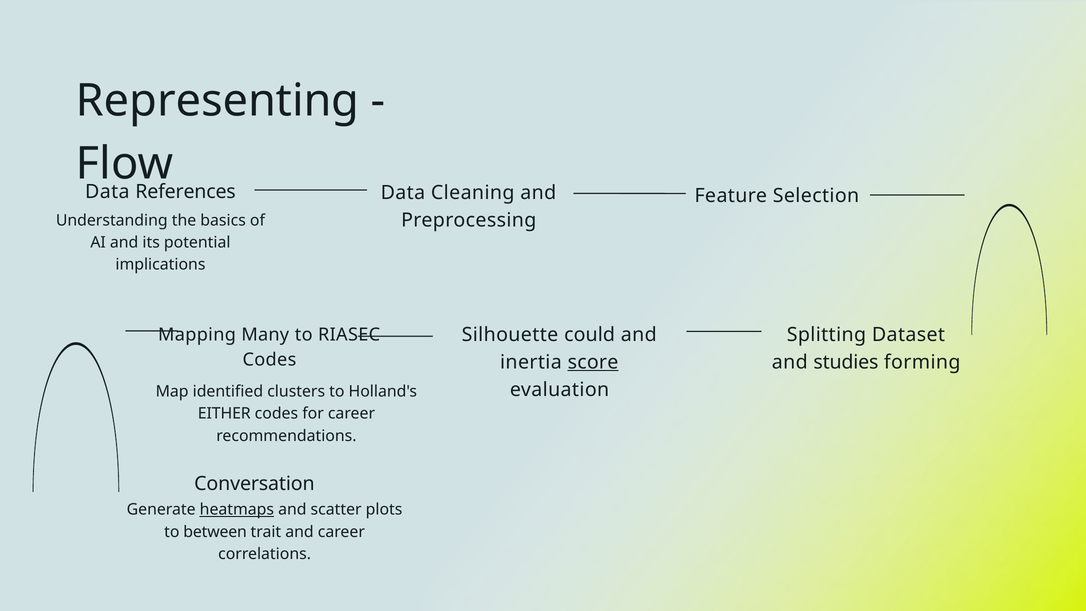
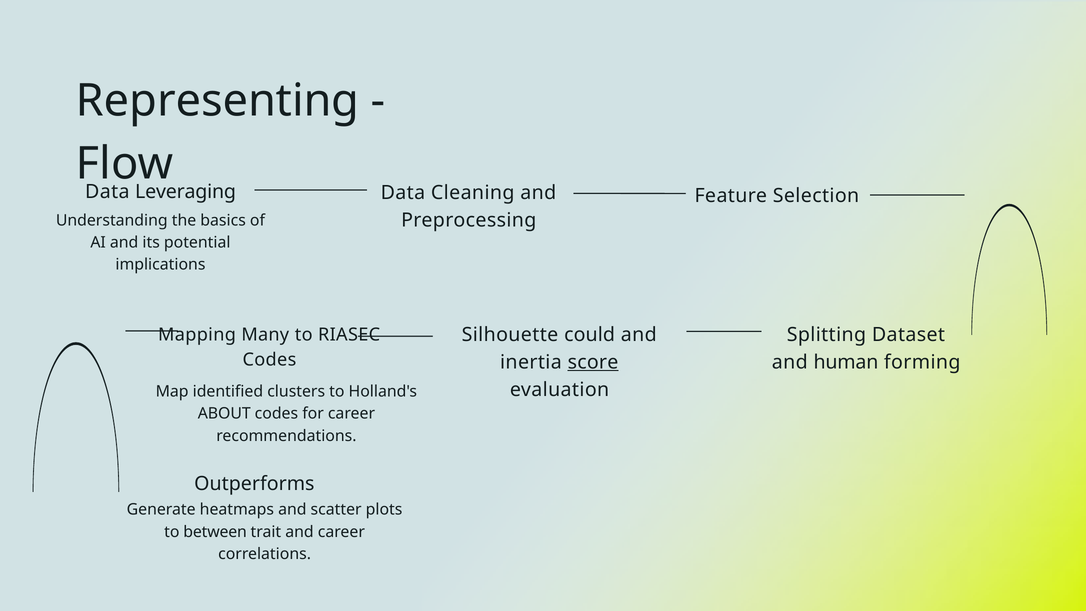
References: References -> Leveraging (186, 192)
studies: studies -> human (846, 362)
EITHER: EITHER -> ABOUT (224, 414)
Conversation: Conversation -> Outperforms (254, 484)
heatmaps underline: present -> none (237, 510)
